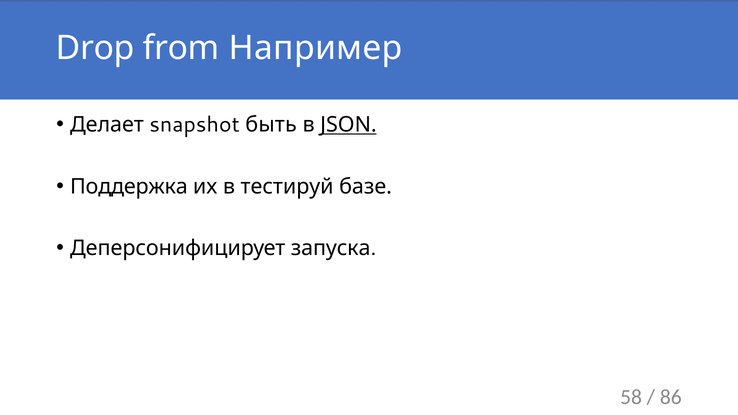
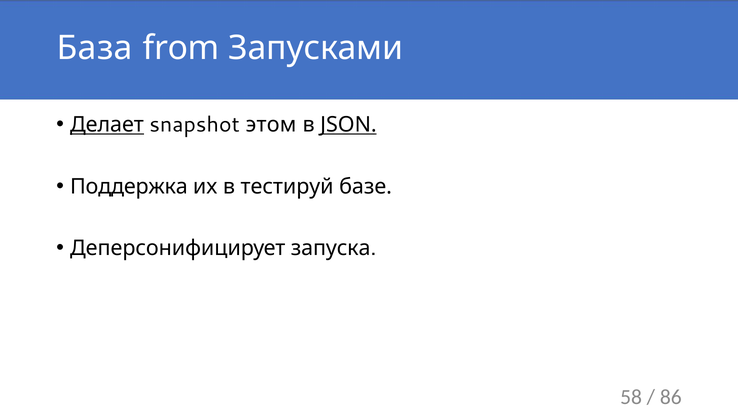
Drop: Drop -> База (95, 48)
Например: Например -> Запусками (316, 48)
Делает underline: none -> present (107, 125)
быть: быть -> этом (271, 125)
